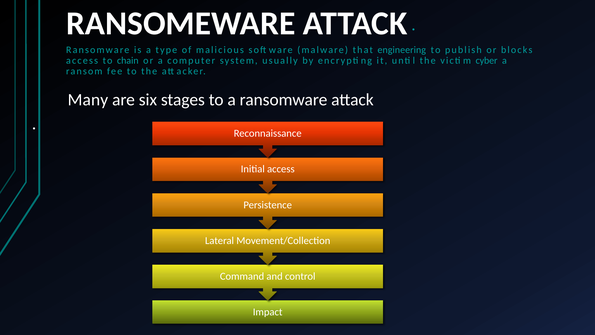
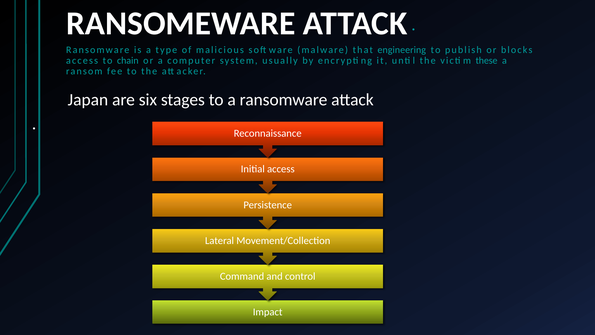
cyber: cyber -> these (487, 61)
Many: Many -> Japan (88, 100)
